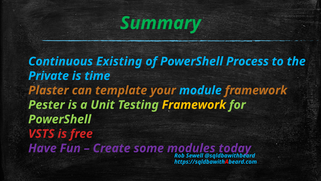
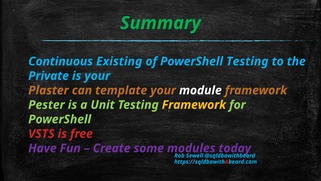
PowerShell Process: Process -> Testing (247, 61)
is time: time -> your (97, 76)
module colour: light blue -> white (200, 90)
